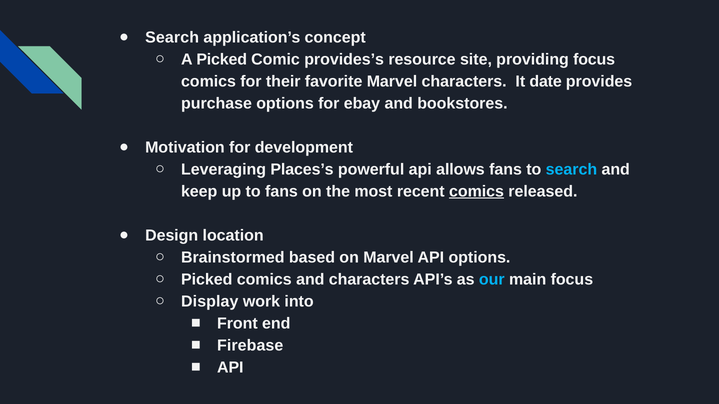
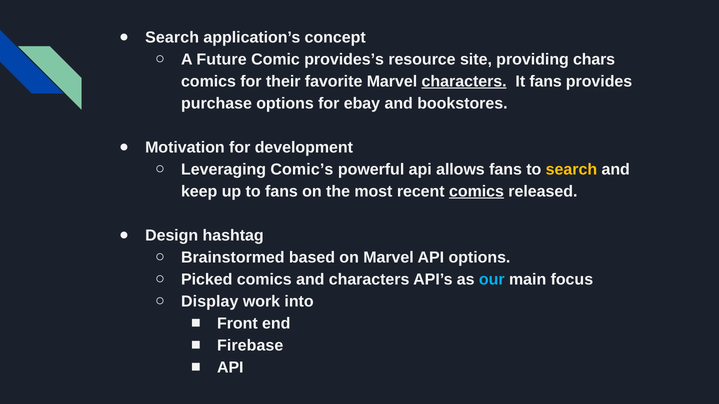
A Picked: Picked -> Future (222, 59)
providing focus: focus -> chars (594, 59)
characters underline: none -> present (464, 81)
It date: date -> fans (546, 81)
Places’s: Places’s -> Comic’s (302, 170)
search colour: light blue -> yellow (571, 170)
location: location -> hashtag (233, 236)
